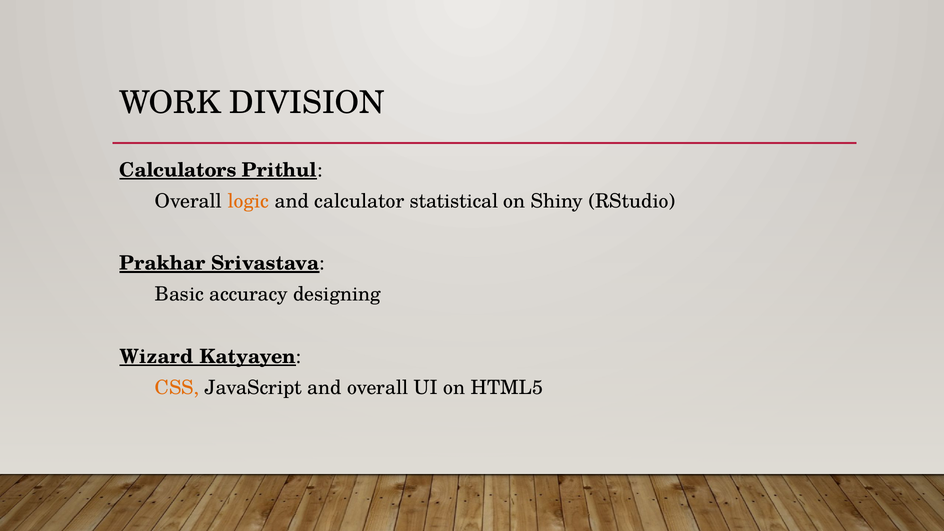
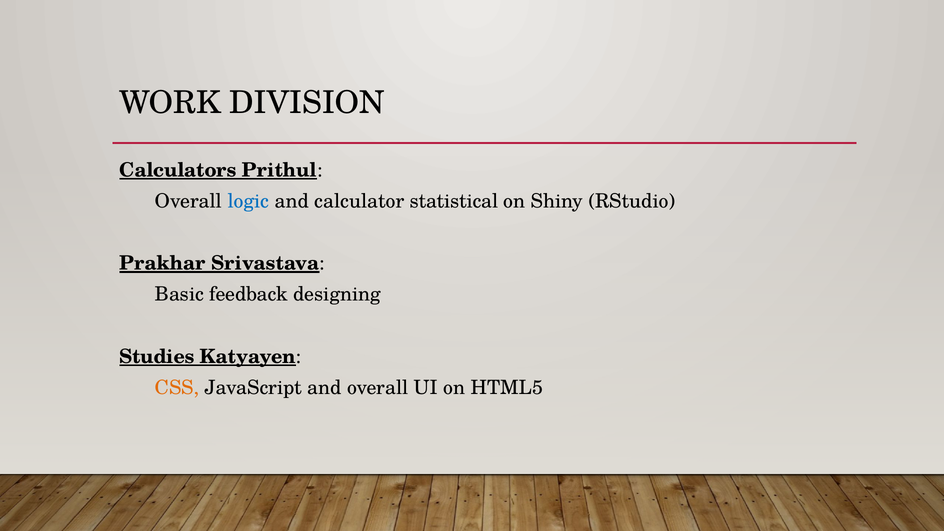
logic colour: orange -> blue (248, 201)
accuracy: accuracy -> feedback (249, 294)
Wizard: Wizard -> Studies (157, 357)
